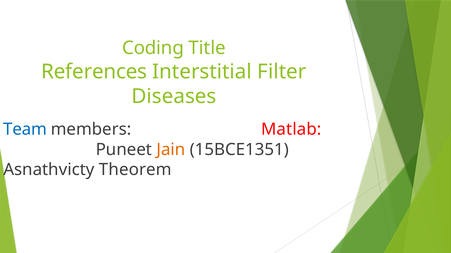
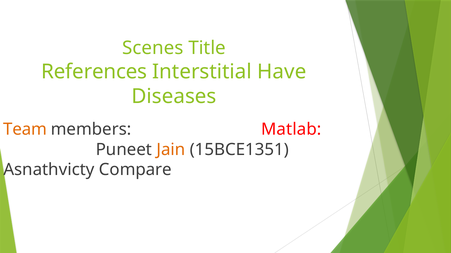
Coding: Coding -> Scenes (153, 48)
Filter: Filter -> Have (282, 72)
Team colour: blue -> orange (25, 130)
Theorem: Theorem -> Compare (135, 170)
